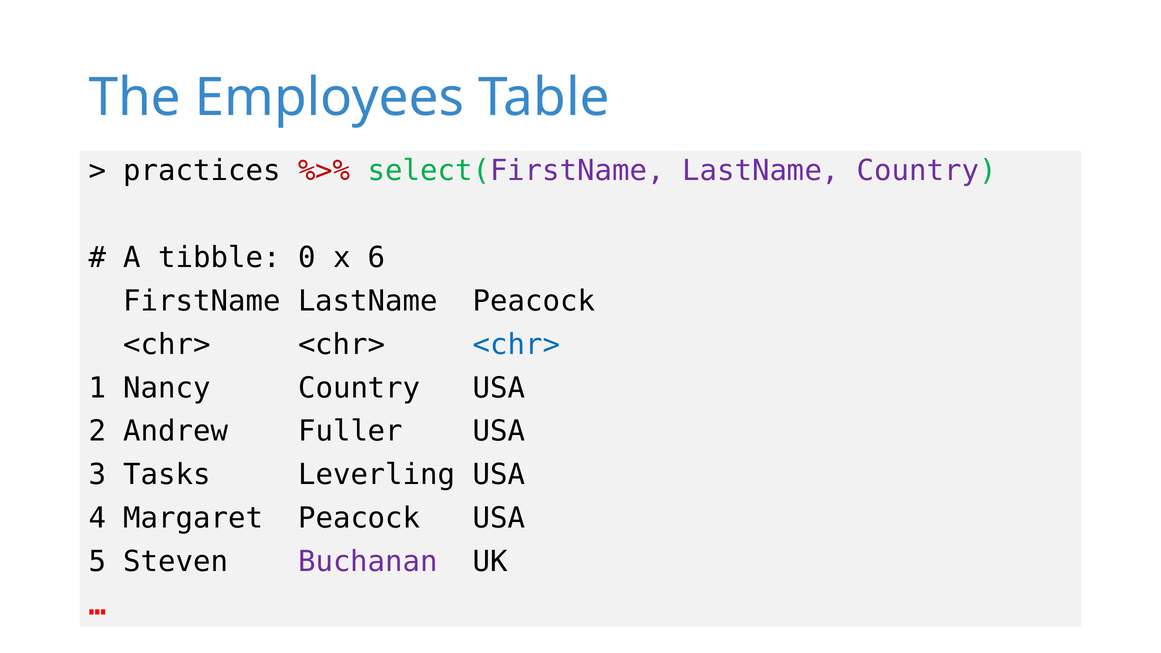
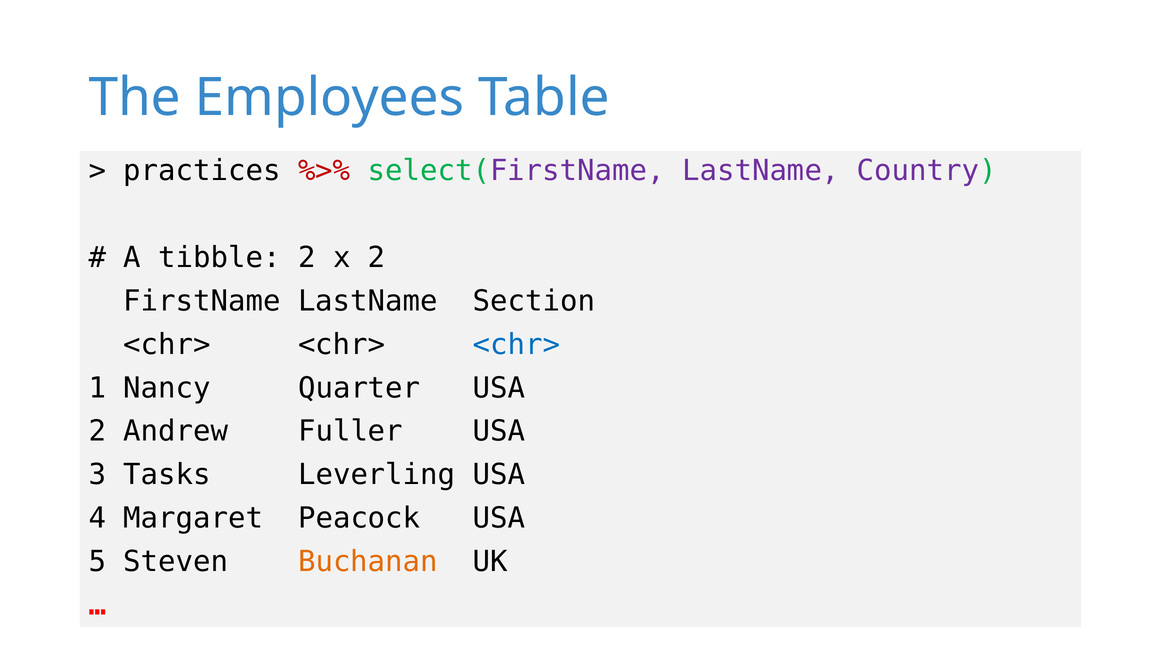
tibble 0: 0 -> 2 (307, 258)
x 6: 6 -> 2 (377, 258)
LastName Peacock: Peacock -> Section (534, 301)
Nancy Country: Country -> Quarter (359, 388)
Buchanan colour: purple -> orange (368, 562)
